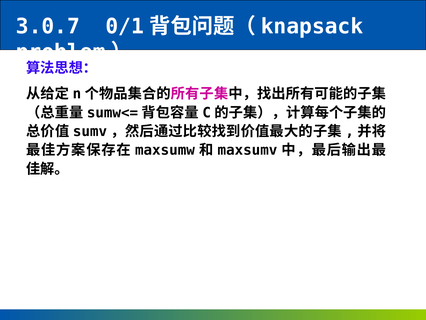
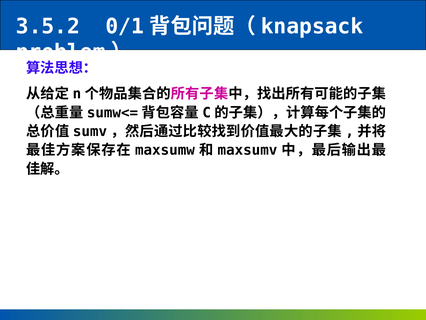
3.0.7: 3.0.7 -> 3.5.2 (48, 27)
